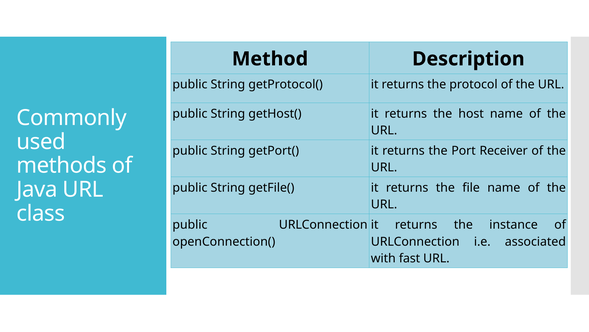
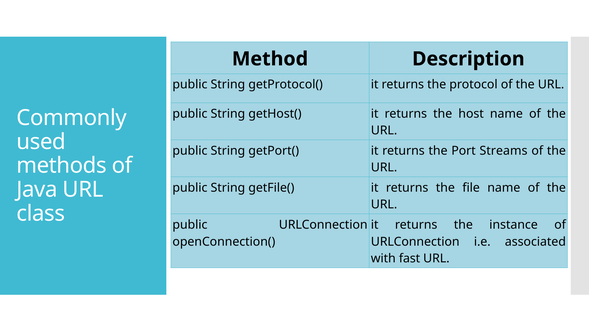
Receiver: Receiver -> Streams (504, 150)
